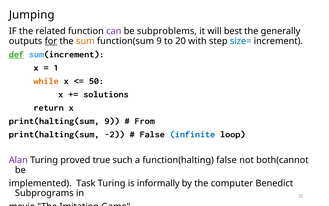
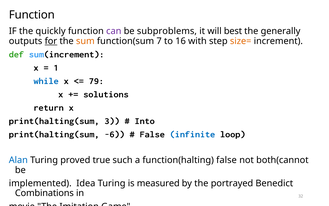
Jumping: Jumping -> Function (32, 15)
related: related -> quickly (51, 31)
function(sum 9: 9 -> 7 (159, 41)
20: 20 -> 16 (181, 41)
size= colour: blue -> orange (241, 41)
def underline: present -> none (16, 54)
while colour: orange -> blue (46, 81)
50: 50 -> 79 (96, 81)
print(halting(sum 9: 9 -> 3 (112, 121)
From: From -> Into (145, 121)
-2: -2 -> -6 (114, 134)
Alan colour: purple -> blue (18, 160)
Task: Task -> Idea (86, 183)
informally: informally -> measured (158, 183)
computer: computer -> portrayed (232, 183)
Subprograms: Subprograms -> Combinations (44, 193)
